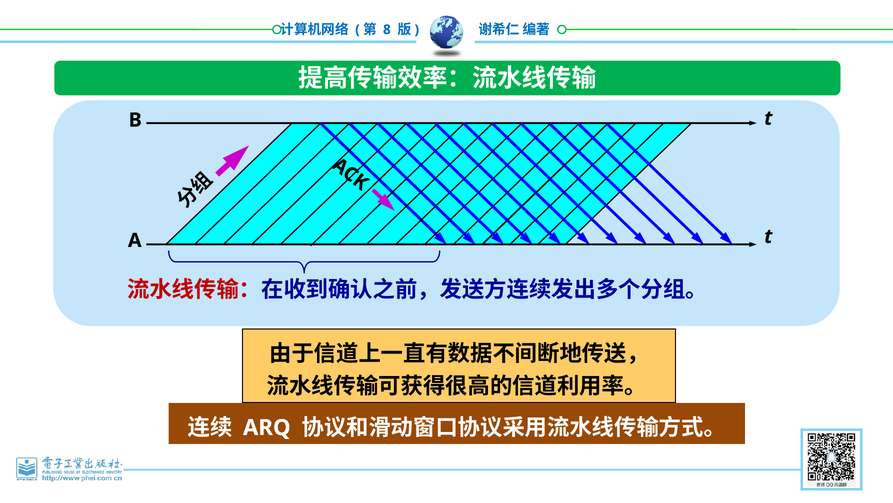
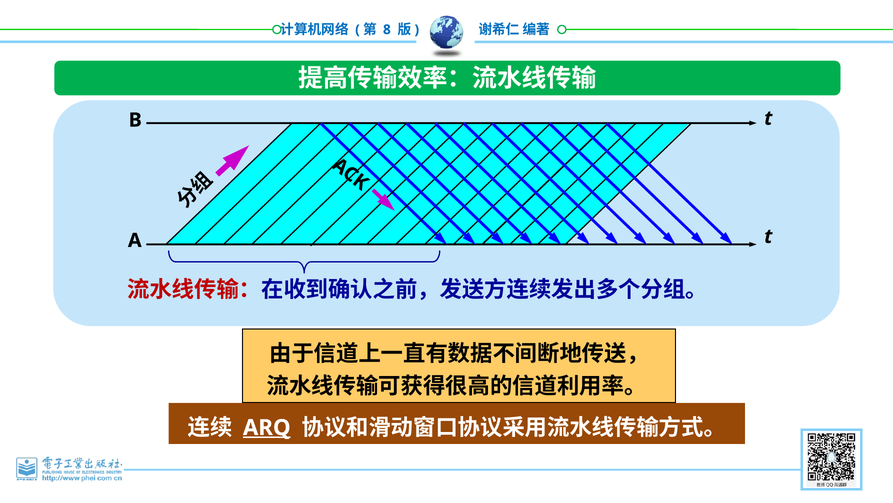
ARQ underline: none -> present (267, 427)
